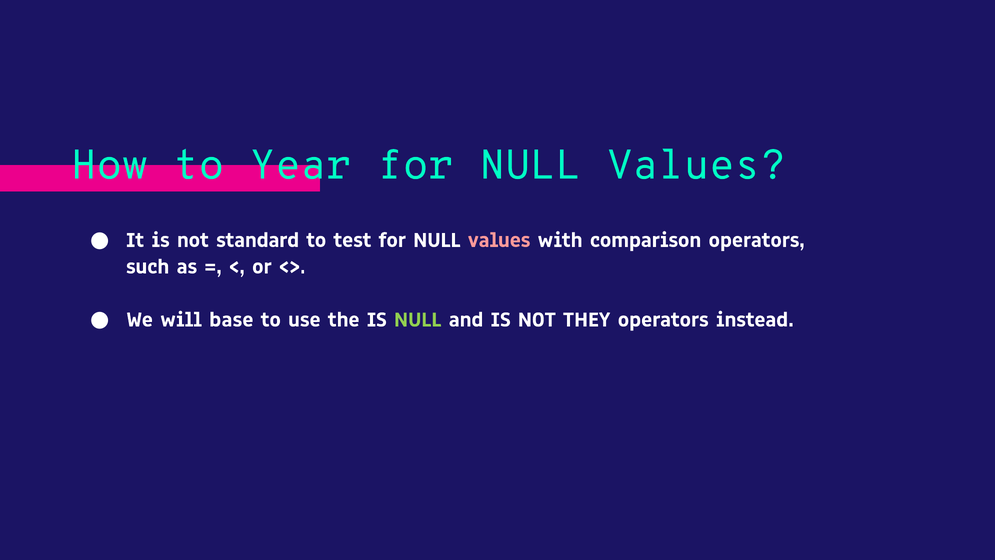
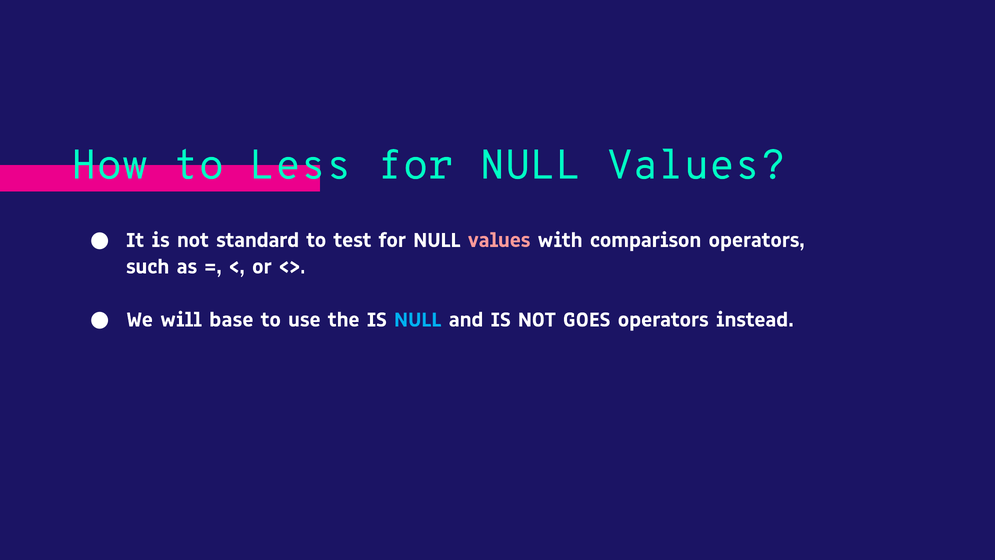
Year: Year -> Less (301, 165)
NULL colour: light green -> light blue (418, 319)
THEY: THEY -> GOES (587, 319)
